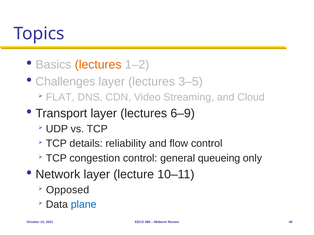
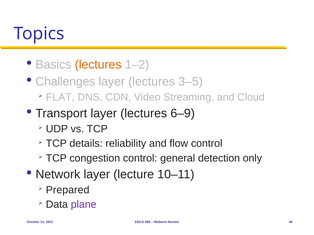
queueing: queueing -> detection (219, 158)
Opposed: Opposed -> Prepared (68, 190)
plane colour: blue -> purple (84, 205)
